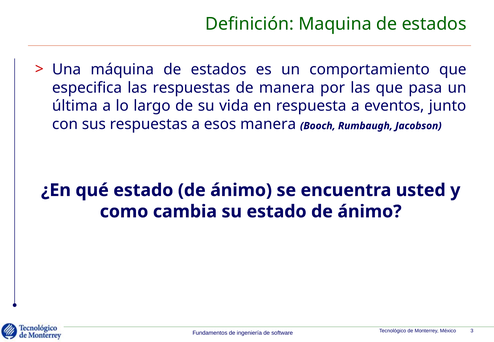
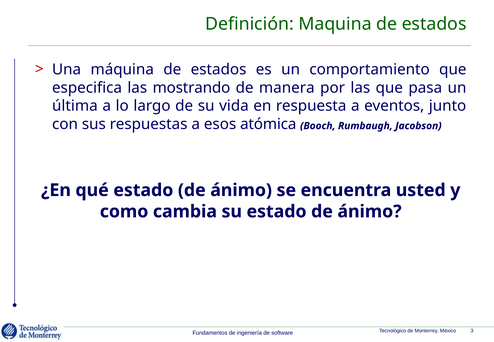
las respuestas: respuestas -> mostrando (191, 88)
esos manera: manera -> atómica (268, 124)
